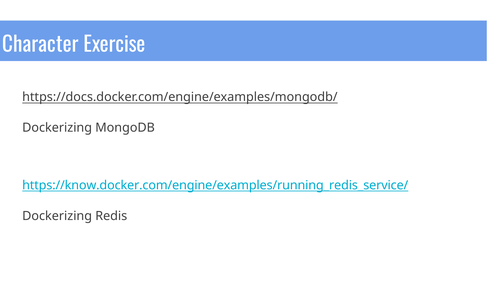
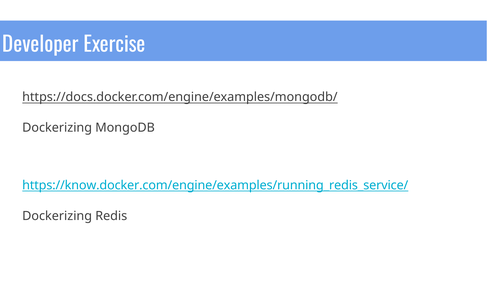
Character: Character -> Developer (40, 45)
